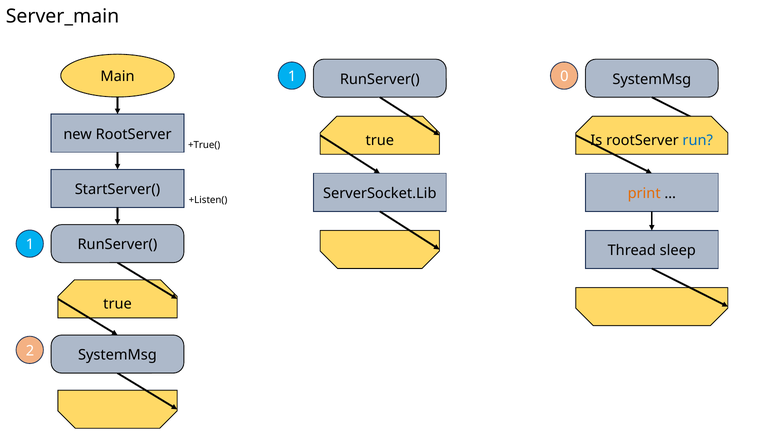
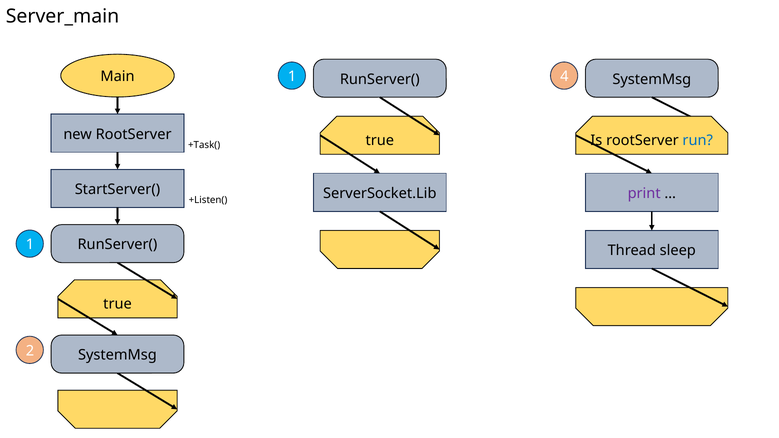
0: 0 -> 4 (564, 77)
+True(: +True( -> +Task( (204, 145)
print colour: orange -> purple (644, 193)
